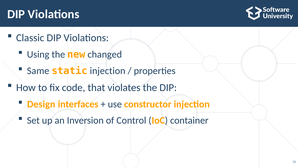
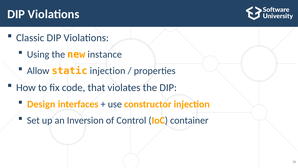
changed: changed -> instance (105, 54)
Same: Same -> Allow (38, 71)
